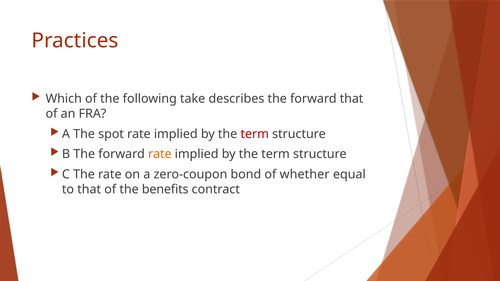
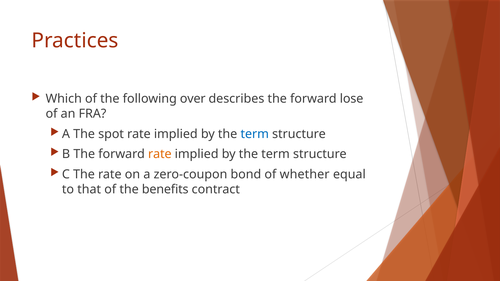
take: take -> over (193, 99)
forward that: that -> lose (352, 99)
term colour: red -> blue (255, 134)
